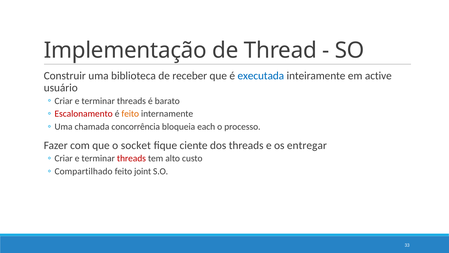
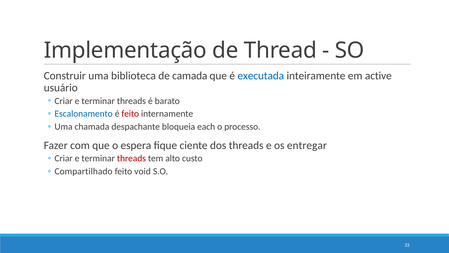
receber: receber -> camada (190, 76)
Escalonamento colour: red -> blue (84, 114)
feito colour: orange -> red (130, 114)
concorrência: concorrência -> despachante (136, 127)
socket: socket -> espera (136, 145)
joint: joint -> void (143, 171)
